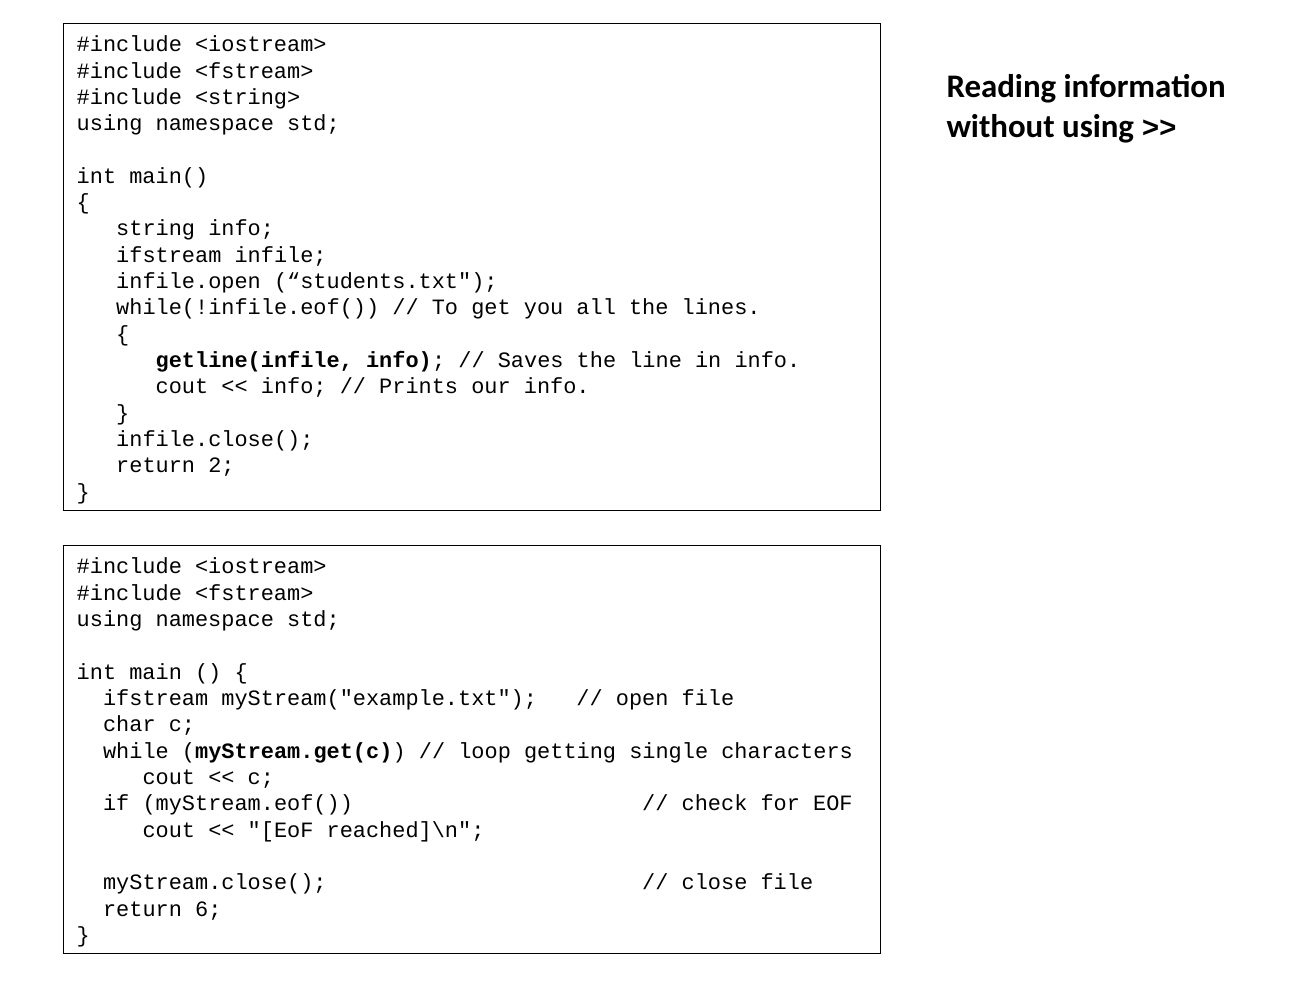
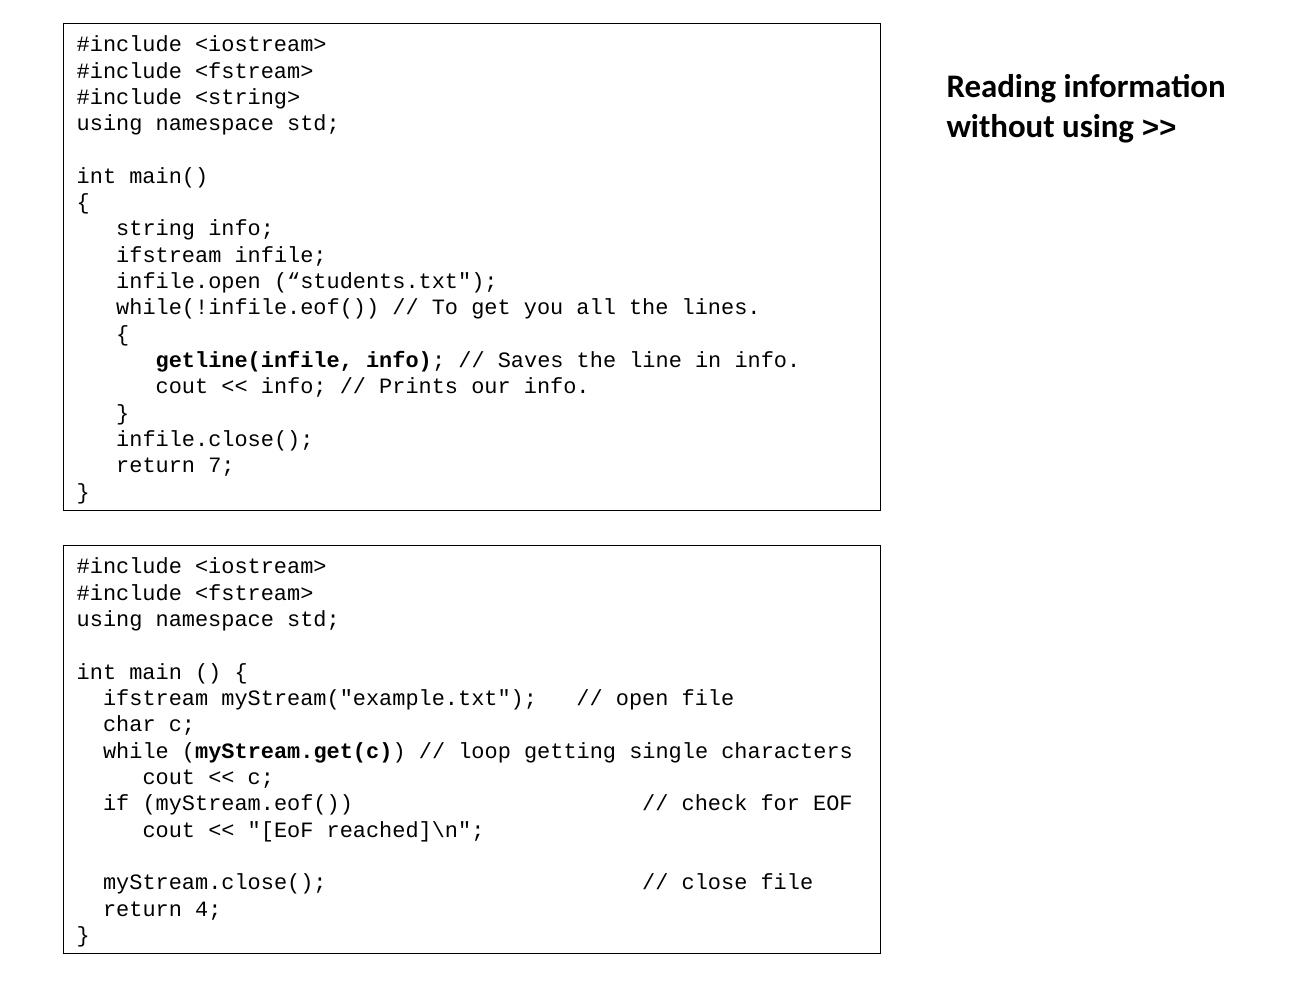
2: 2 -> 7 (221, 466)
6: 6 -> 4 (208, 909)
